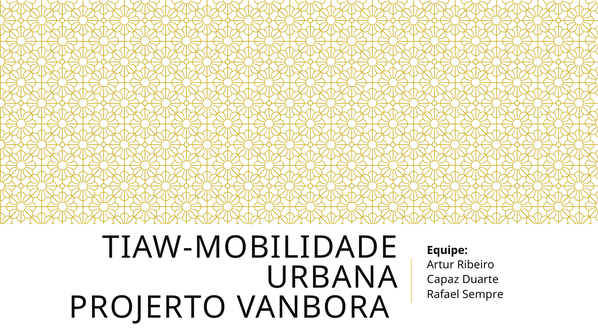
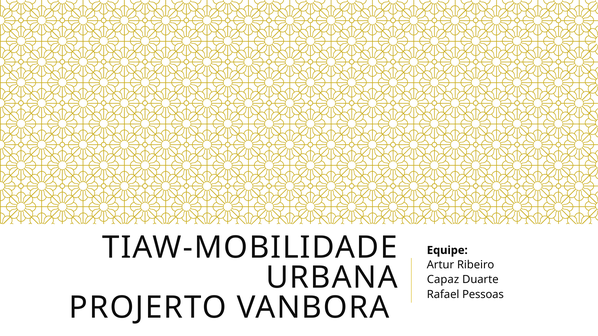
Sempre: Sempre -> Pessoas (483, 295)
